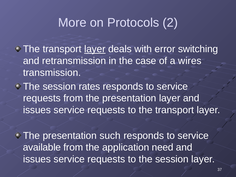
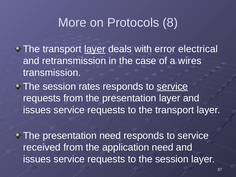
2: 2 -> 8 (170, 23)
switching: switching -> electrical (198, 49)
service underline: none -> present (172, 86)
presentation such: such -> need (110, 136)
available: available -> received (42, 147)
